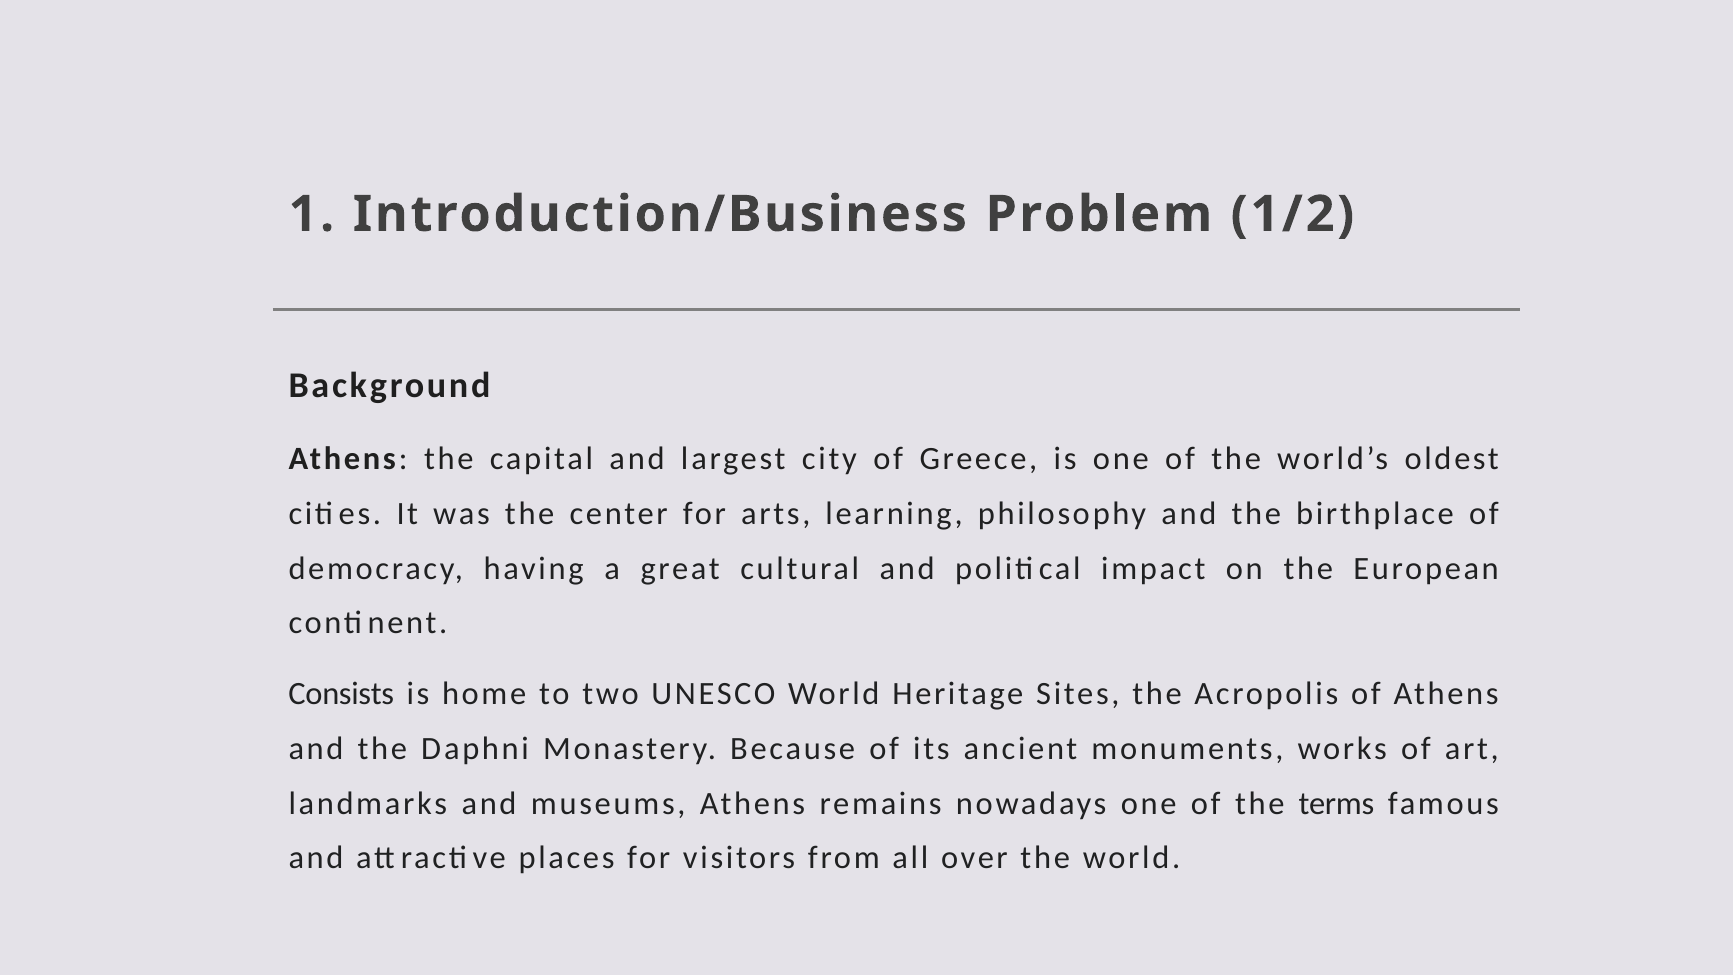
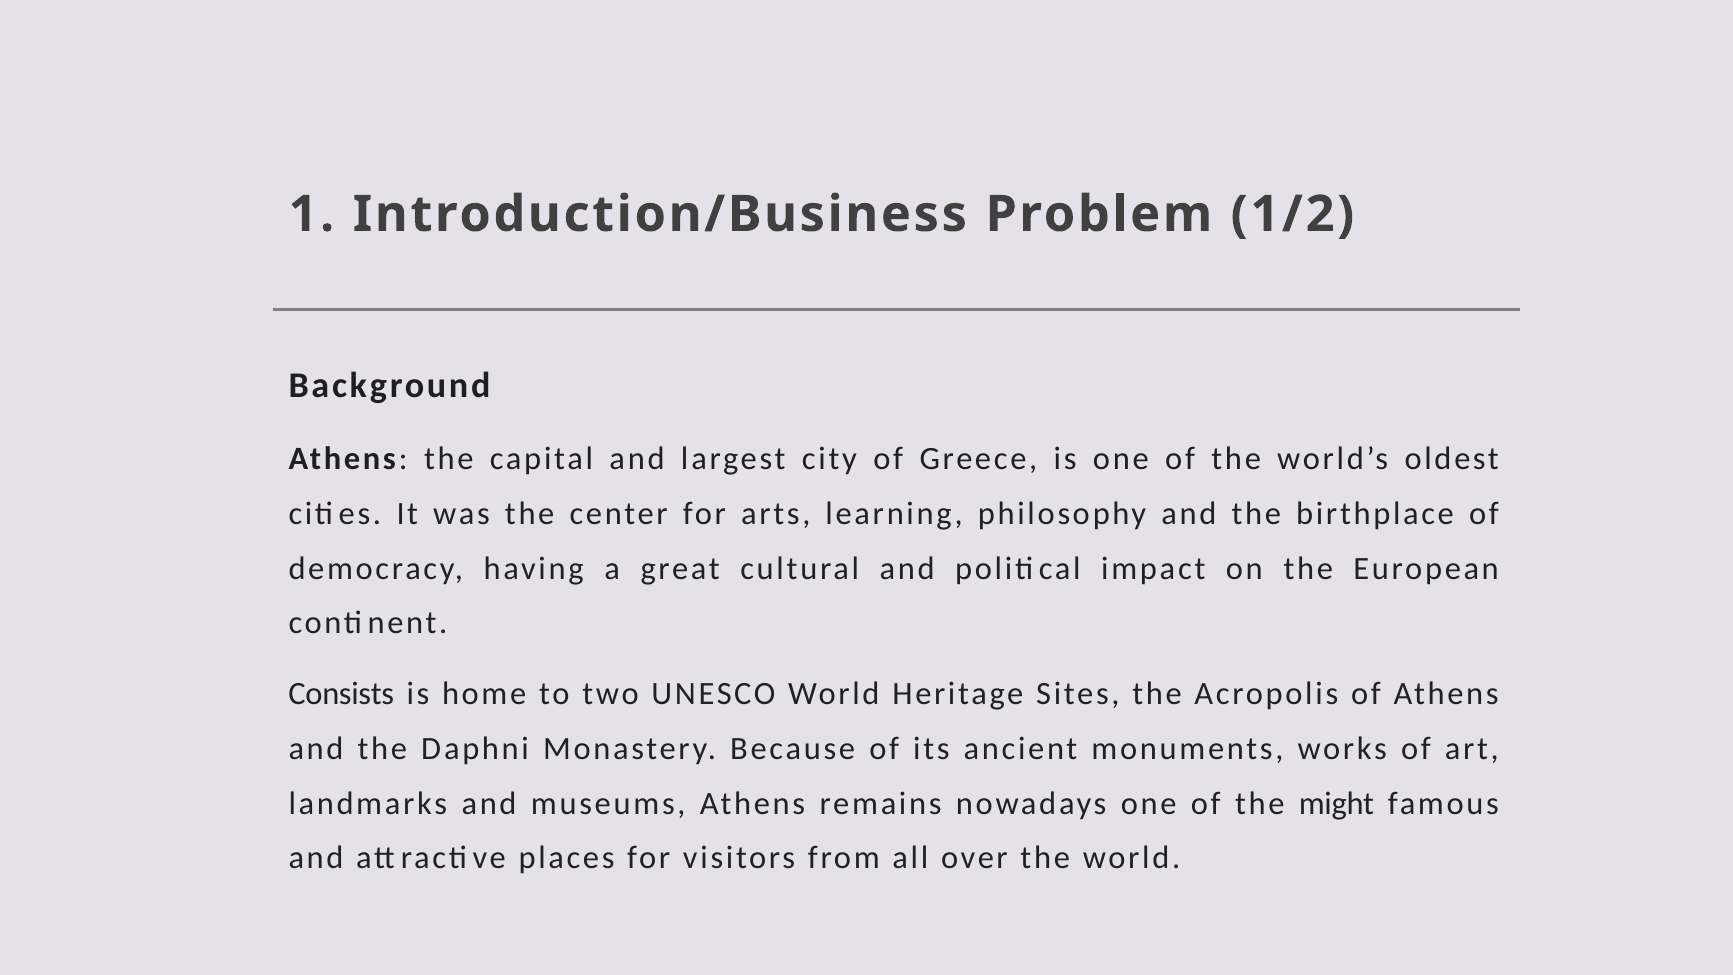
terms: terms -> might (1336, 803)
